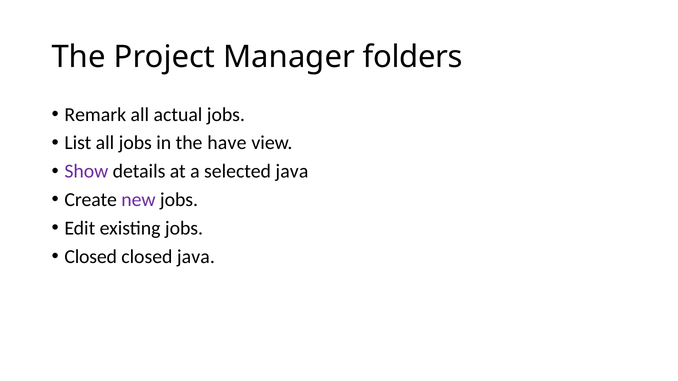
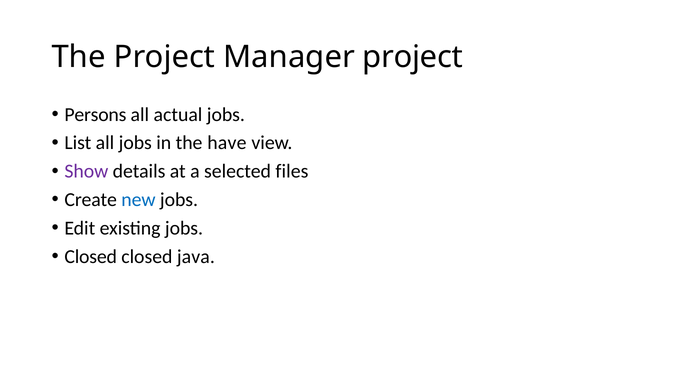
Manager folders: folders -> project (413, 57)
Remark: Remark -> Persons (95, 115)
selected java: java -> files (292, 171)
new colour: purple -> blue (138, 200)
